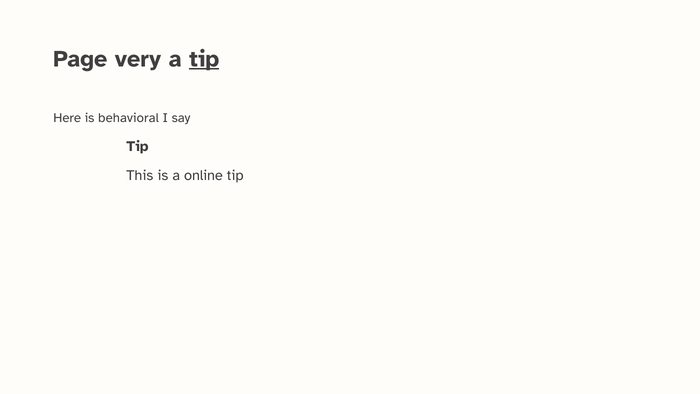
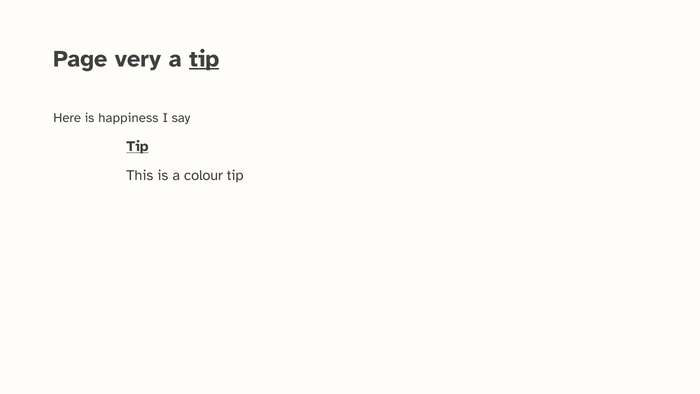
behavioral: behavioral -> happiness (128, 118)
Tip underline: none -> present (137, 146)
online: online -> colour (203, 176)
